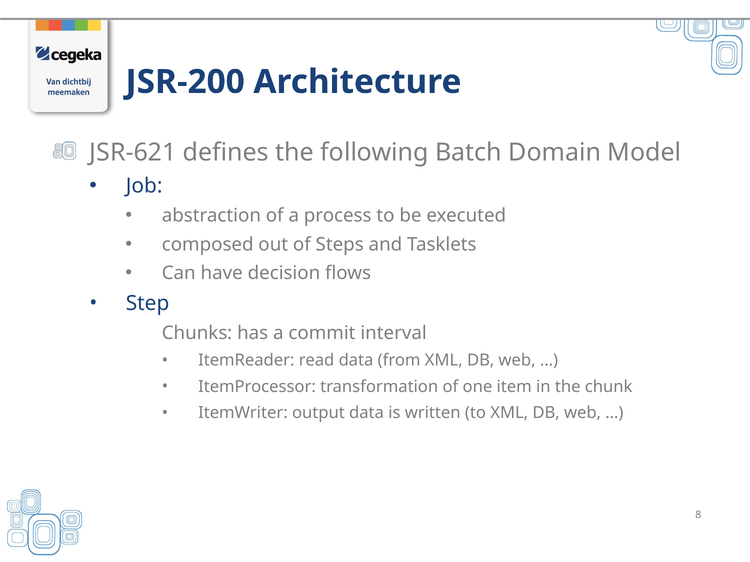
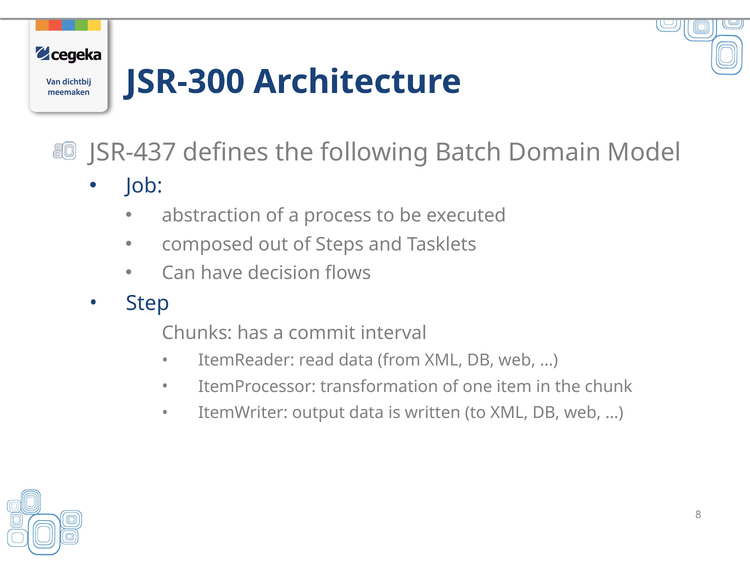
JSR-200: JSR-200 -> JSR-300 (185, 82)
JSR-621: JSR-621 -> JSR-437 (133, 153)
